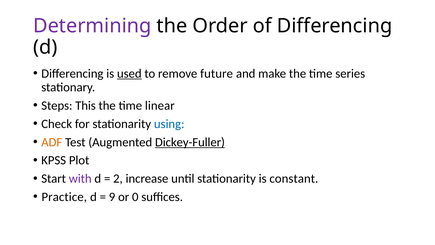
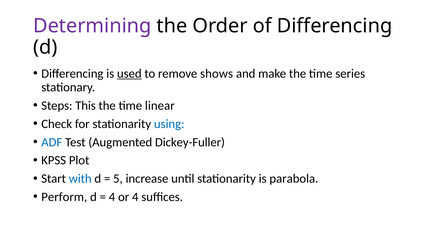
future: future -> shows (217, 74)
ADF colour: orange -> blue (52, 142)
Dickey-Fuller underline: present -> none (190, 142)
with colour: purple -> blue (80, 178)
2: 2 -> 5 (118, 178)
constant: constant -> parabola (294, 178)
Practice: Practice -> Perform (64, 197)
9: 9 -> 4 (112, 197)
or 0: 0 -> 4 (135, 197)
